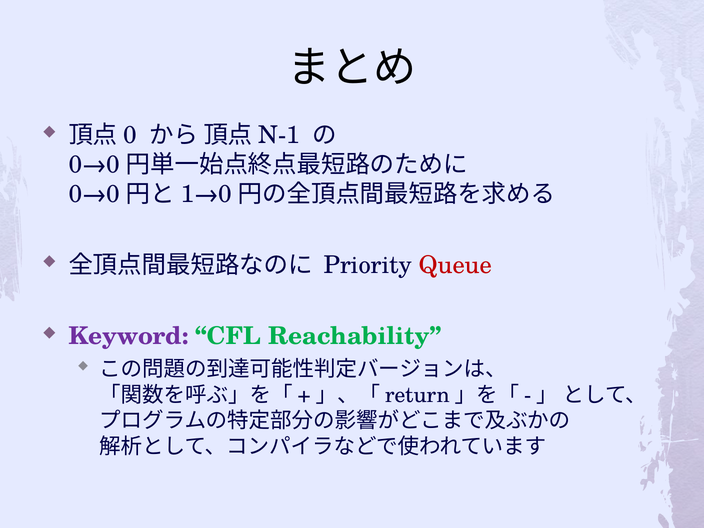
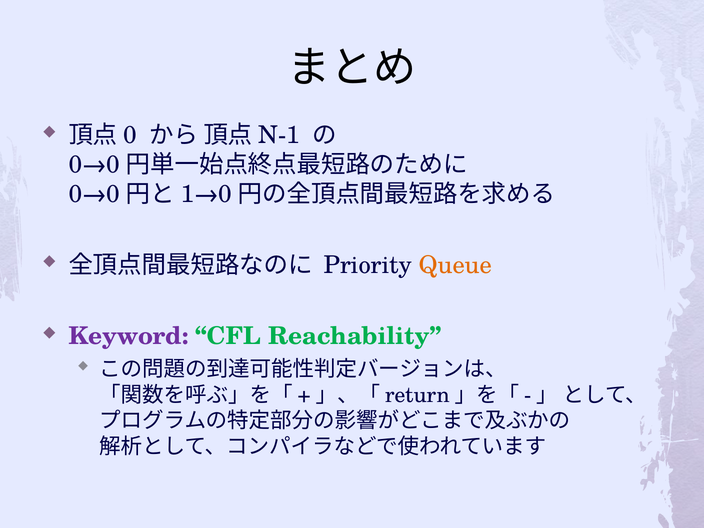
Queue colour: red -> orange (455, 265)
